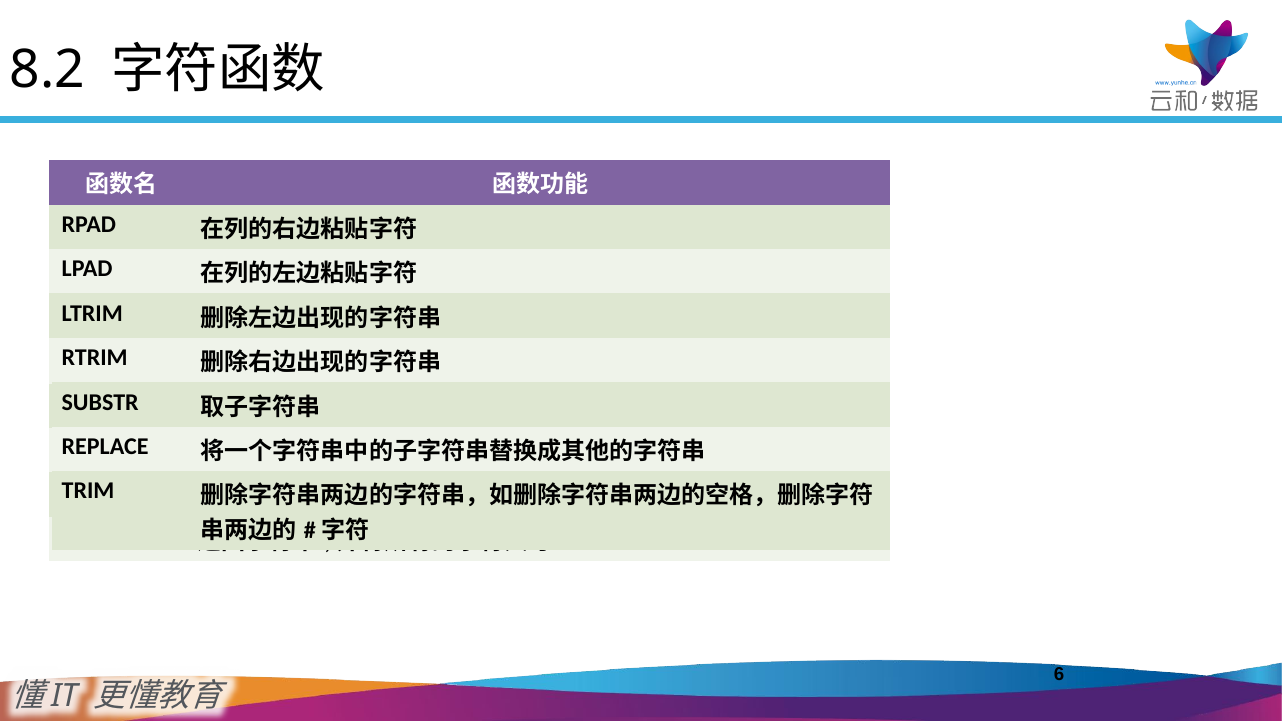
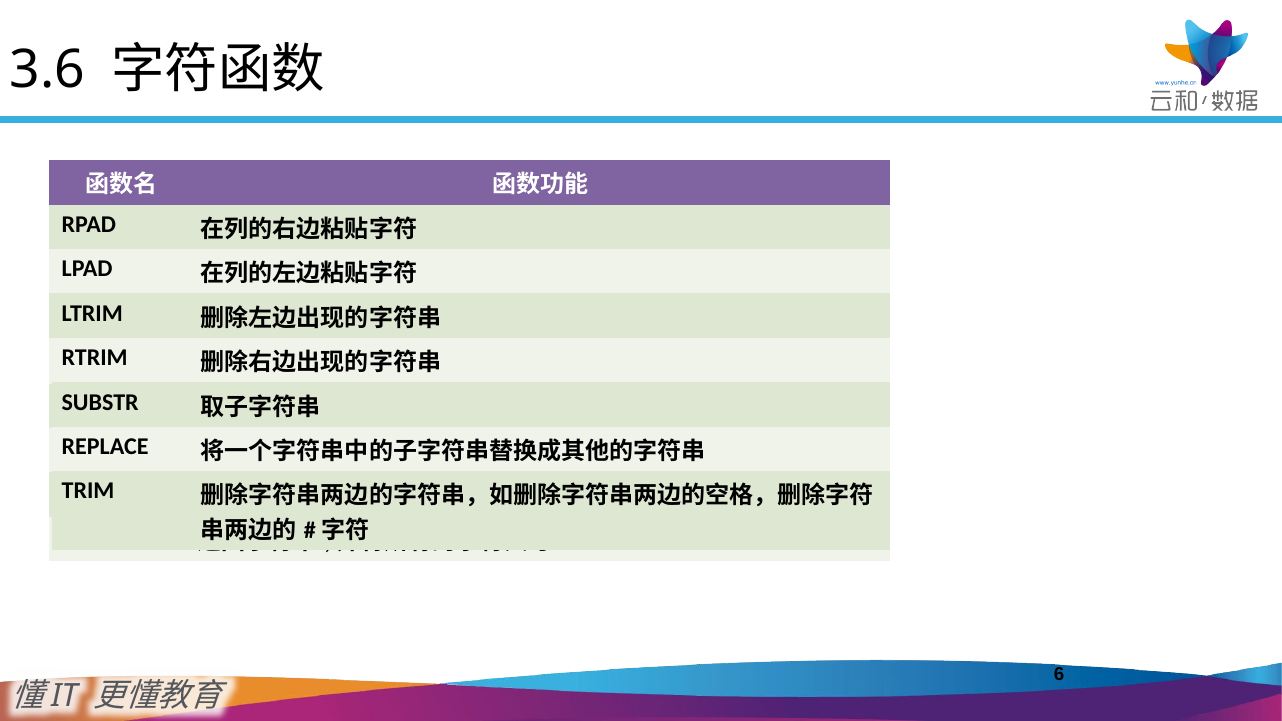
8.2: 8.2 -> 3.6 (47, 70)
